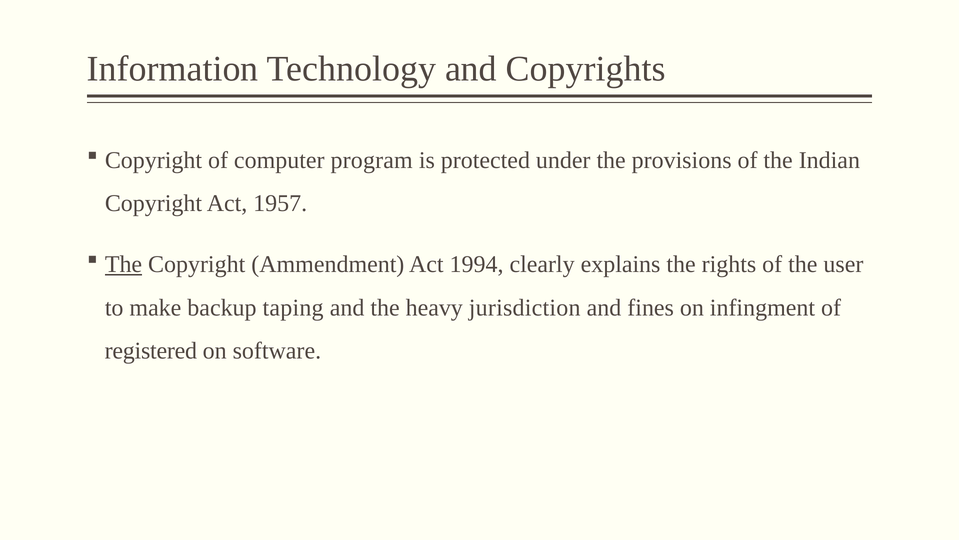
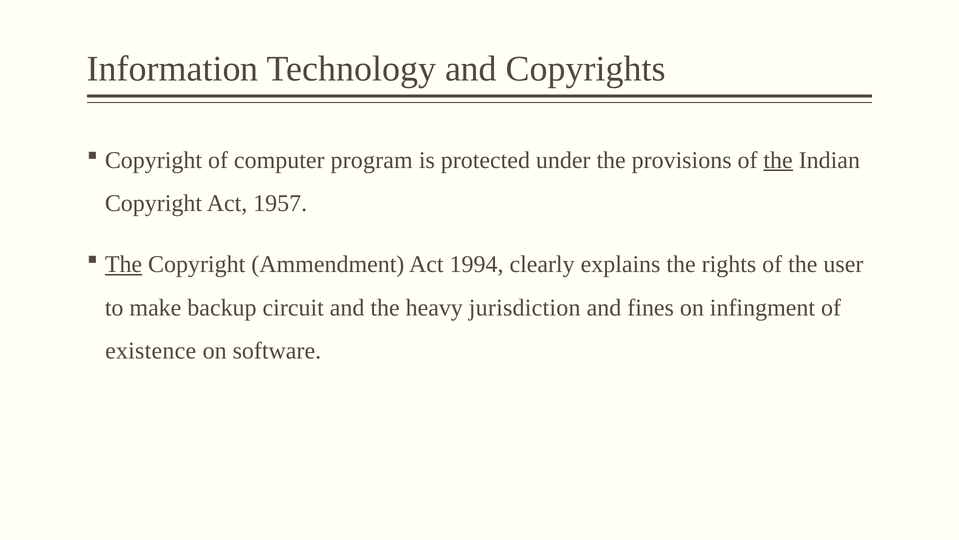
the underline: none -> present (778, 160)
taping: taping -> circuit (293, 307)
registered: registered -> existence (151, 351)
